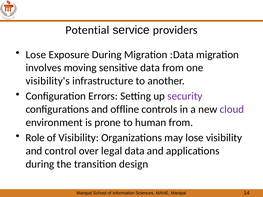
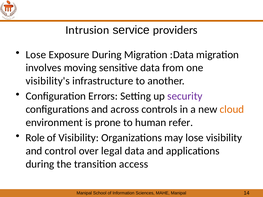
Potential: Potential -> Intrusion (87, 30)
offline: offline -> across (125, 109)
cloud colour: purple -> orange (232, 109)
human from: from -> refer (181, 123)
design: design -> access (134, 164)
